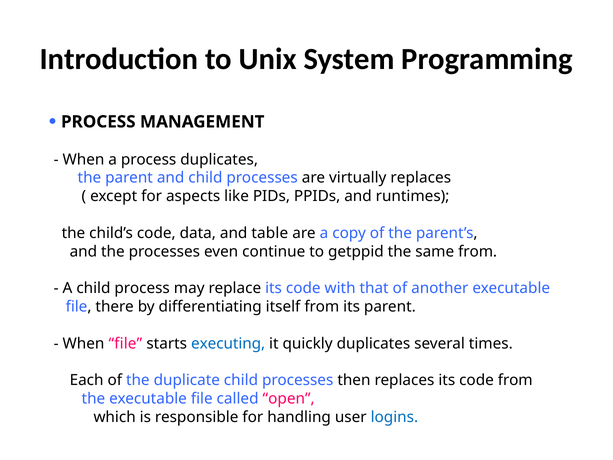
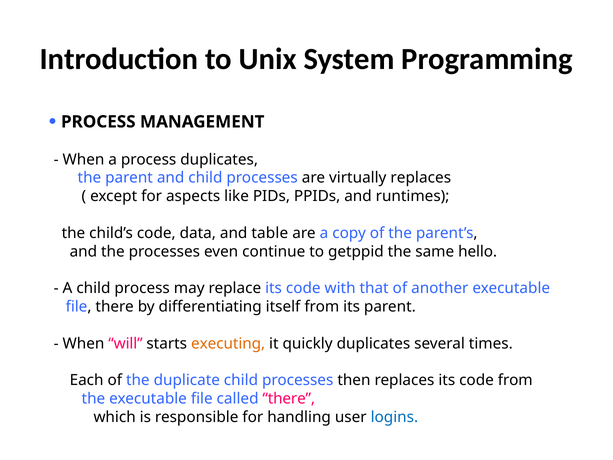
same from: from -> hello (478, 251)
When file: file -> will (126, 343)
executing colour: blue -> orange (228, 343)
called open: open -> there (289, 398)
